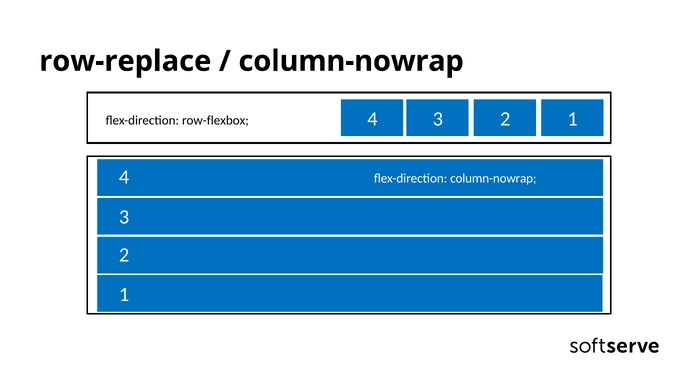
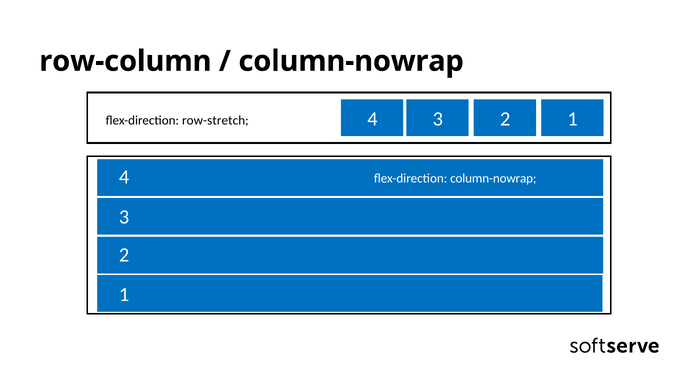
row-replace: row-replace -> row-column (125, 61)
row-flexbox: row-flexbox -> row-stretch (215, 120)
